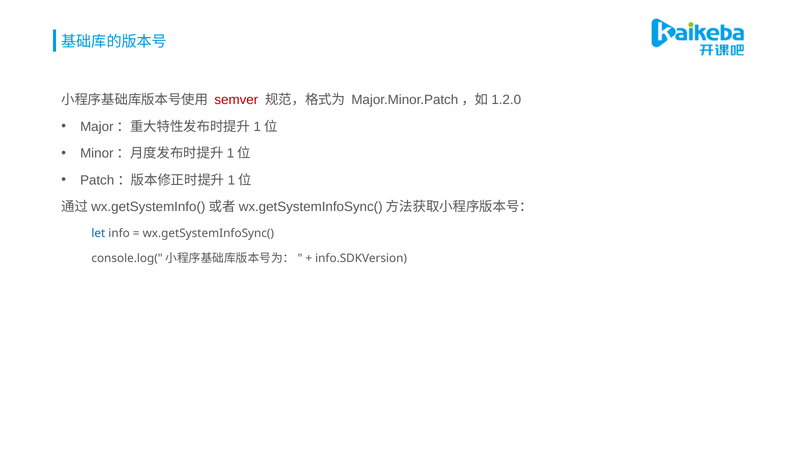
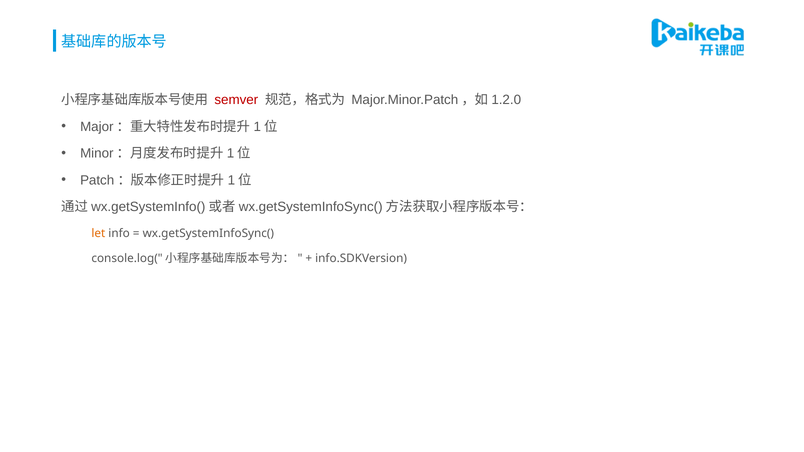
let colour: blue -> orange (98, 233)
